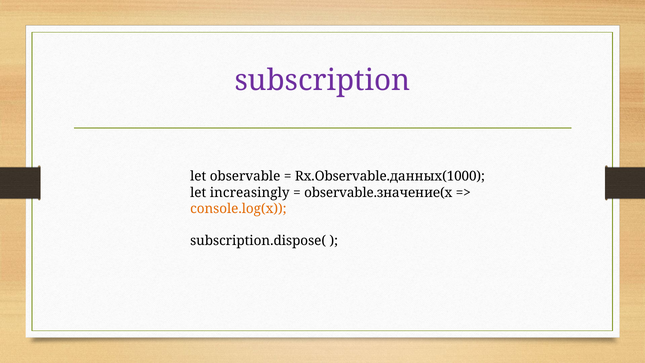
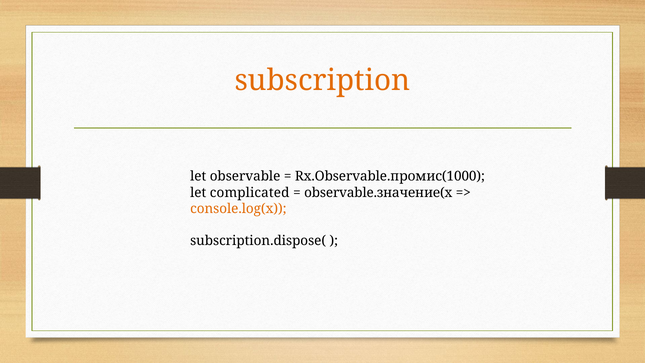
subscription colour: purple -> orange (322, 80)
Rx.Observable.данных(1000: Rx.Observable.данных(1000 -> Rx.Observable.промис(1000 (390, 176)
increasingly: increasingly -> complicated (250, 192)
